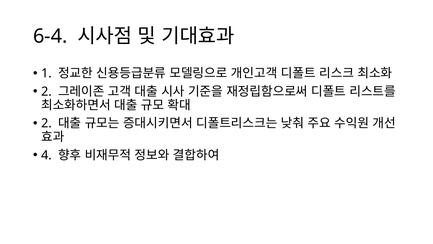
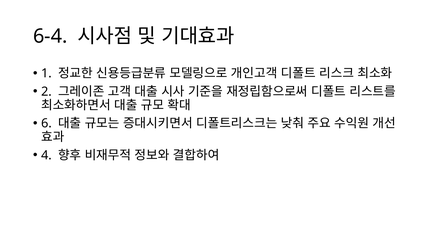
2: 2 -> 6 (46, 123)
